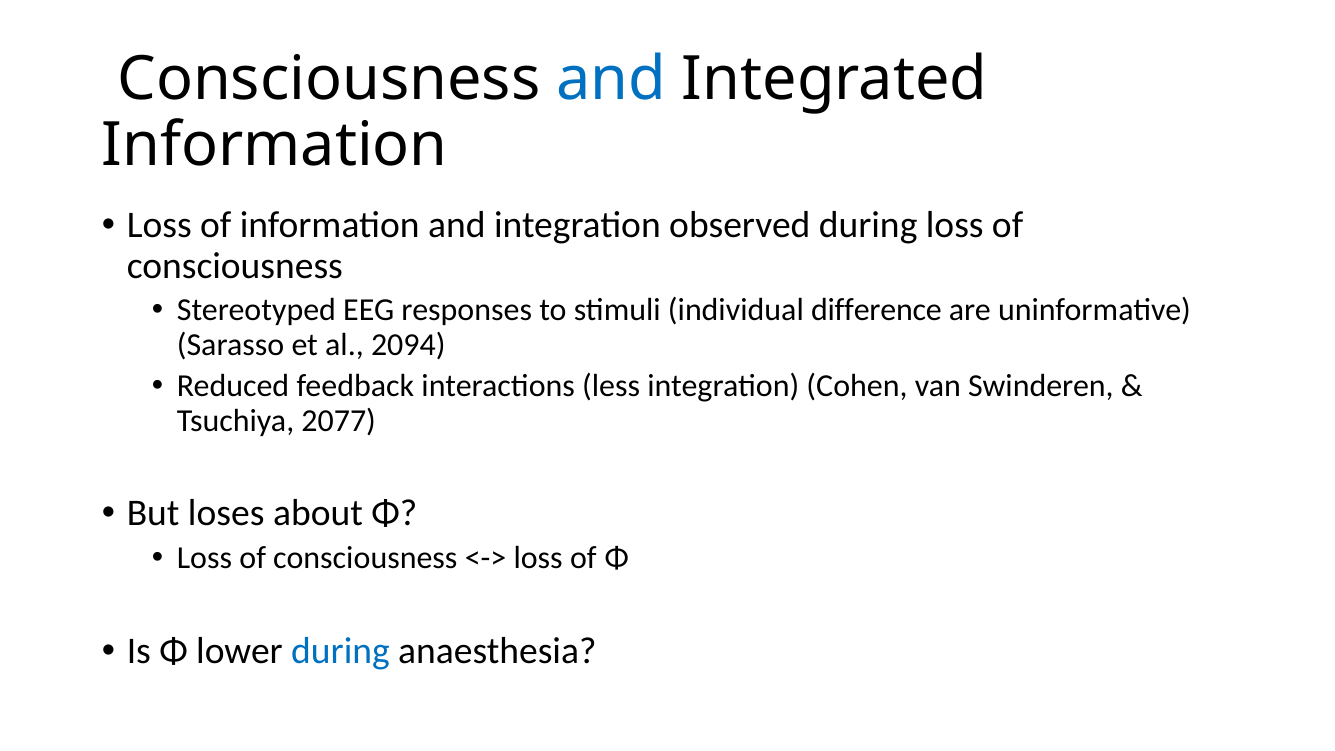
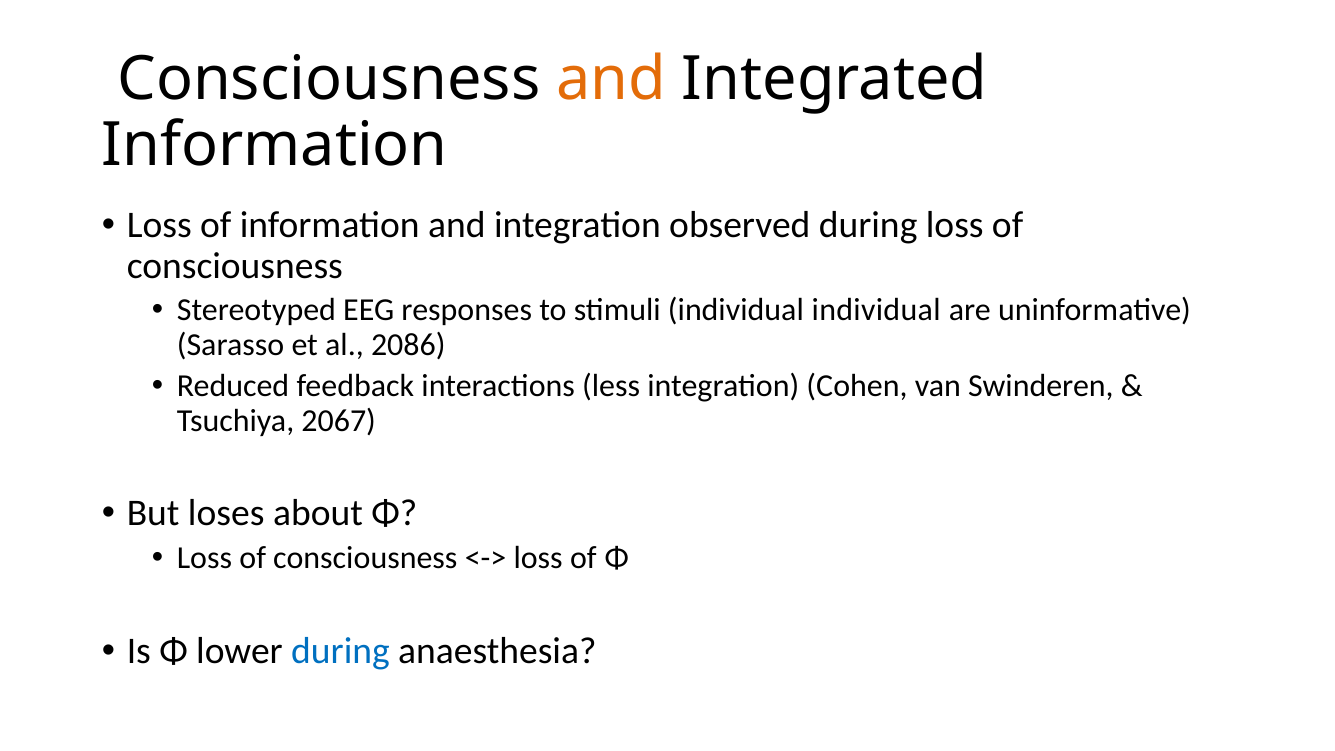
and colour: blue -> orange (611, 79)
individual difference: difference -> individual (876, 310)
2094: 2094 -> 2086 (408, 345)
2077: 2077 -> 2067 (339, 421)
